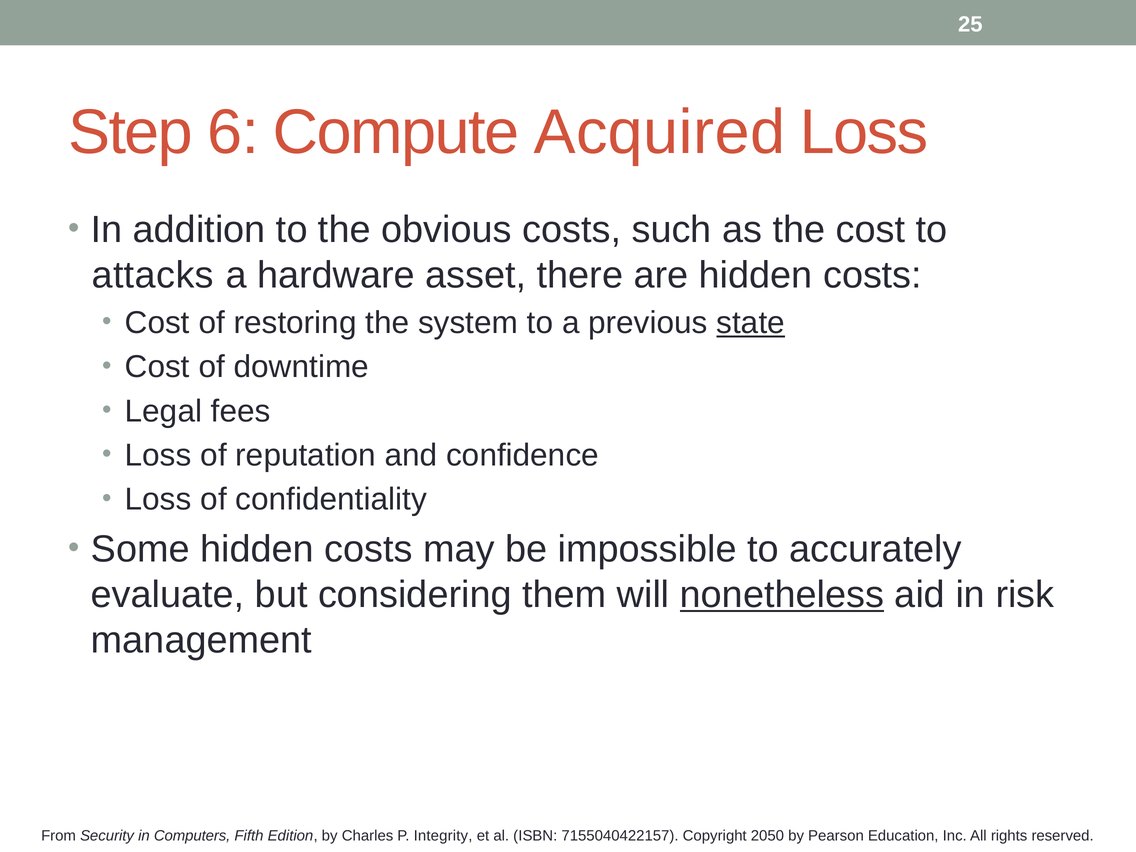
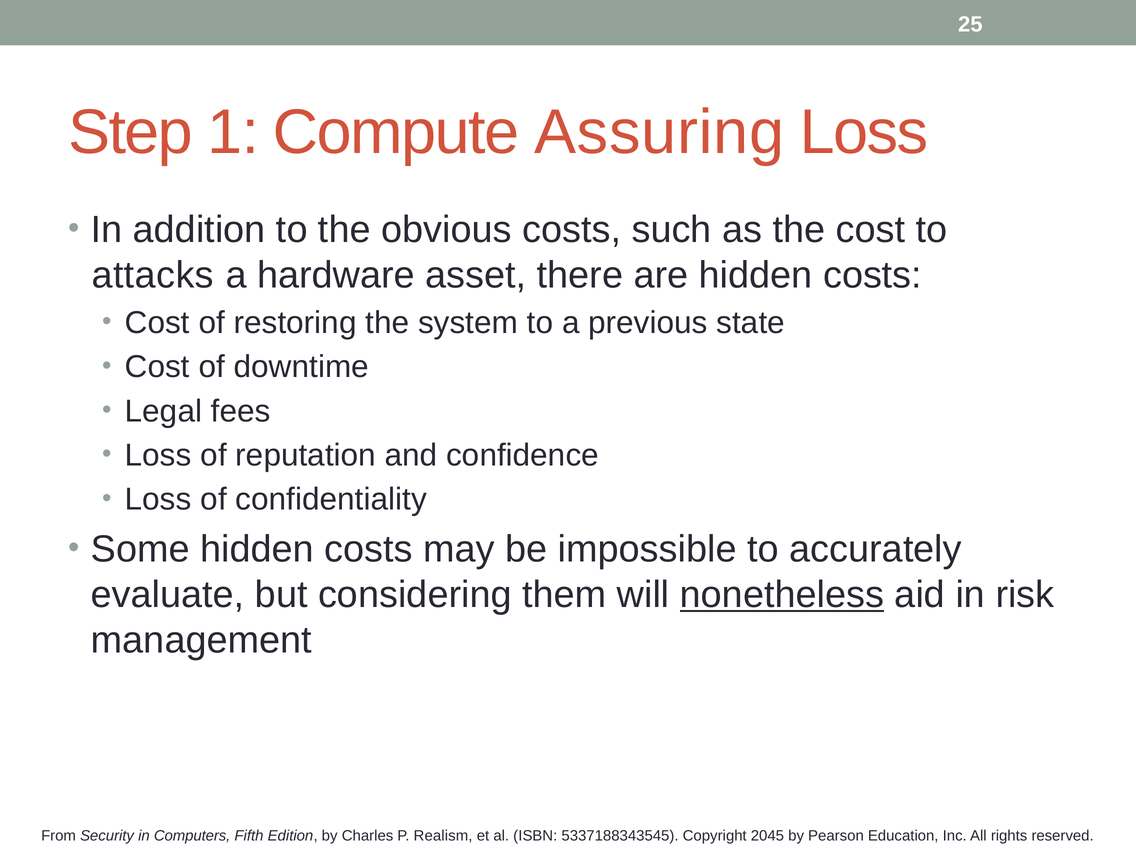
6: 6 -> 1 (233, 132)
Acquired: Acquired -> Assuring (659, 132)
state underline: present -> none (751, 323)
Integrity: Integrity -> Realism (443, 836)
7155040422157: 7155040422157 -> 5337188343545 (620, 836)
2050: 2050 -> 2045 (767, 836)
